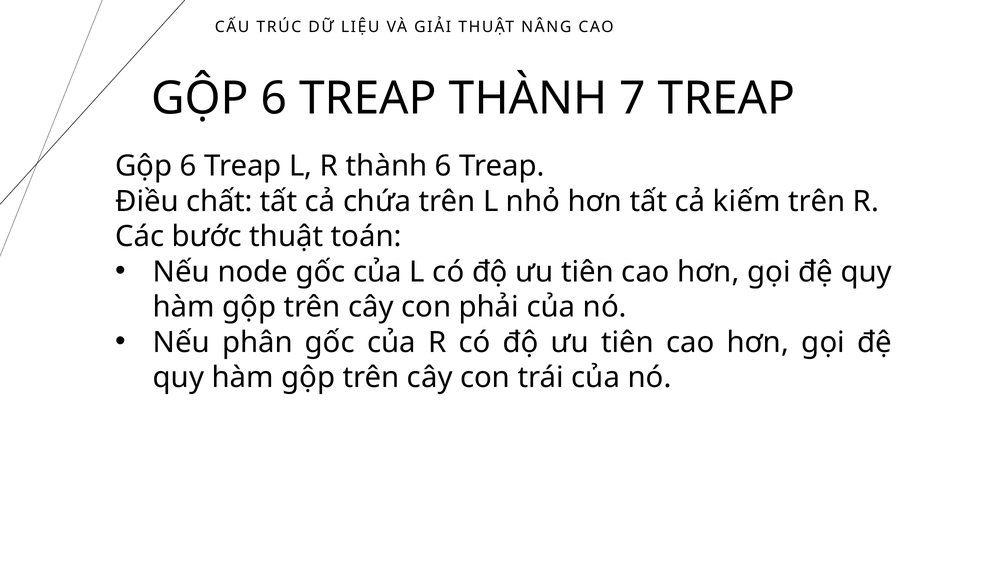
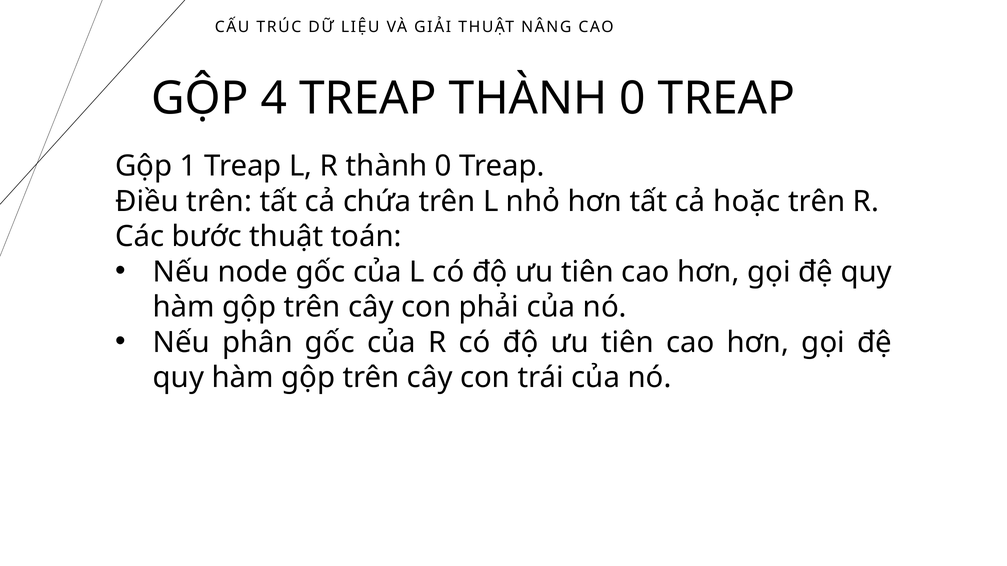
6: 6 -> 4 (274, 99)
TREAP THÀNH 7: 7 -> 0 (633, 99)
6: 6 -> 1 (188, 166)
R thành 6: 6 -> 0 (443, 166)
Điều chất: chất -> trên (219, 202)
kiếm: kiếm -> hoặc (747, 202)
